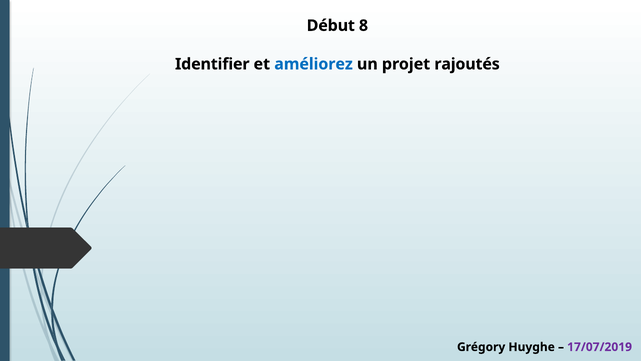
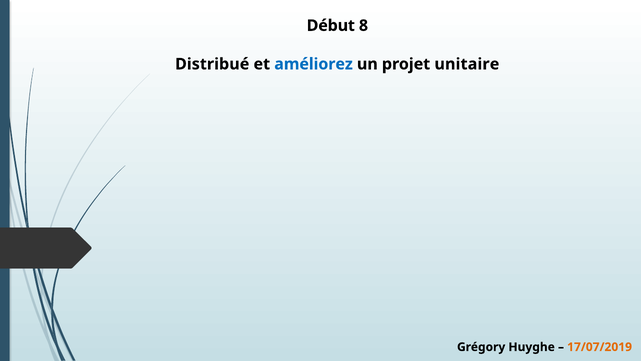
Identifier: Identifier -> Distribué (212, 64)
rajoutés: rajoutés -> unitaire (467, 64)
17/07/2019 colour: purple -> orange (600, 347)
